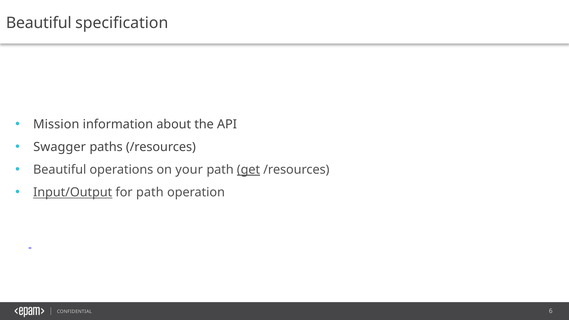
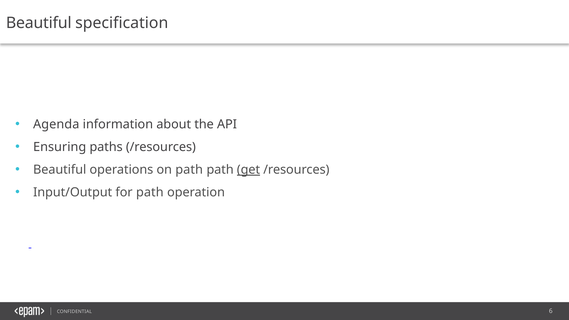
Mission: Mission -> Agenda (56, 124)
Swagger: Swagger -> Ensuring (60, 147)
on your: your -> path (189, 170)
Input/Output underline: present -> none (73, 192)
